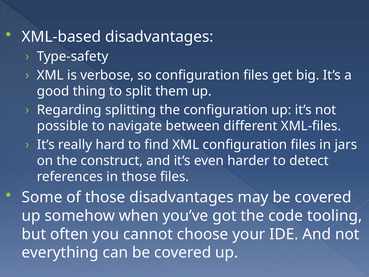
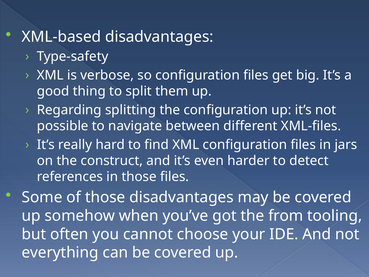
code: code -> from (286, 216)
